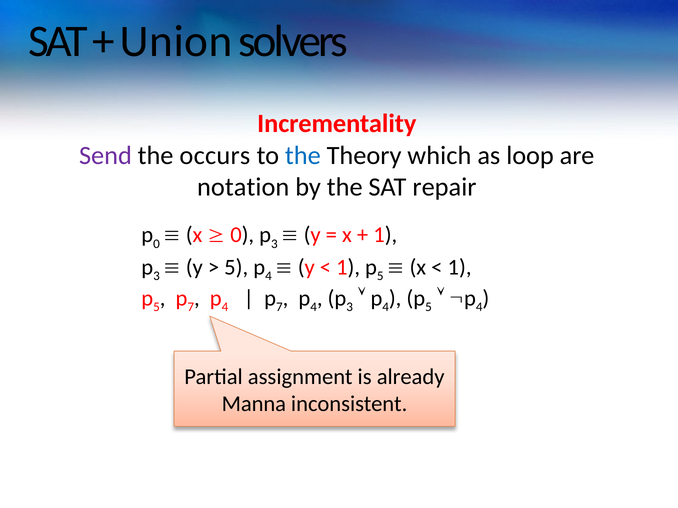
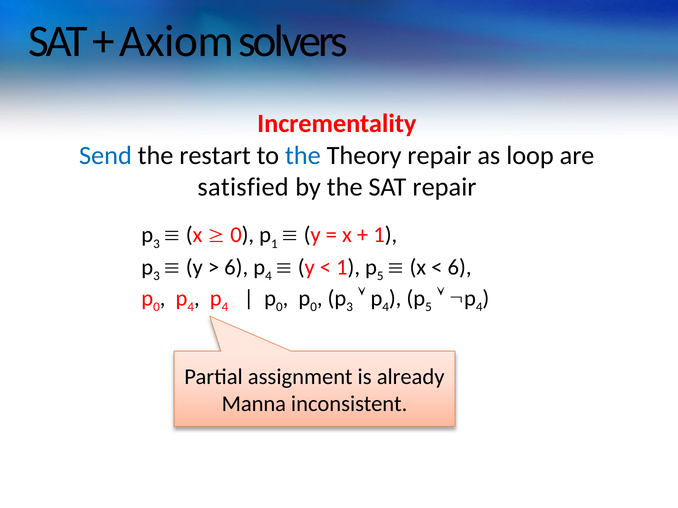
Union: Union -> Axiom (177, 41)
Send colour: purple -> blue (105, 155)
occurs: occurs -> restart (215, 155)
Theory which: which -> repair (439, 155)
notation: notation -> satisfied (243, 187)
0: 0 -> 3 (157, 244)
3: 3 -> 1 (274, 244)
5: 5 -> 6 (236, 267)
1: 1 -> 6 (460, 267)
5: 5 -> 0 (157, 307)
7: 7 -> 4 (191, 307)
7: 7 -> 0 (279, 307)
4: 4 -> 0 (314, 307)
